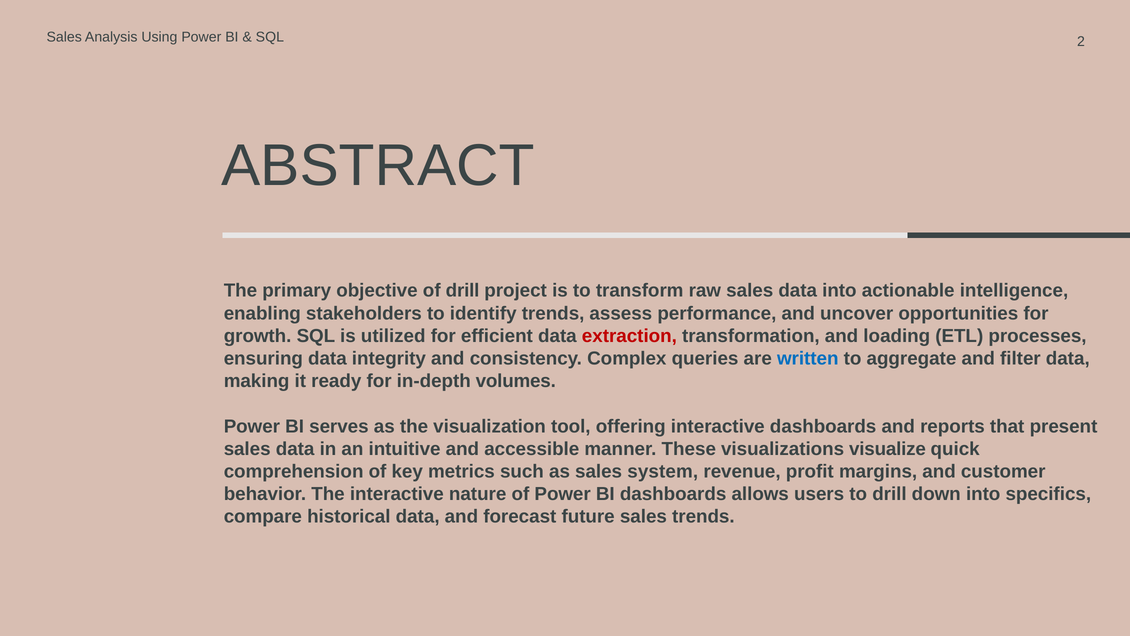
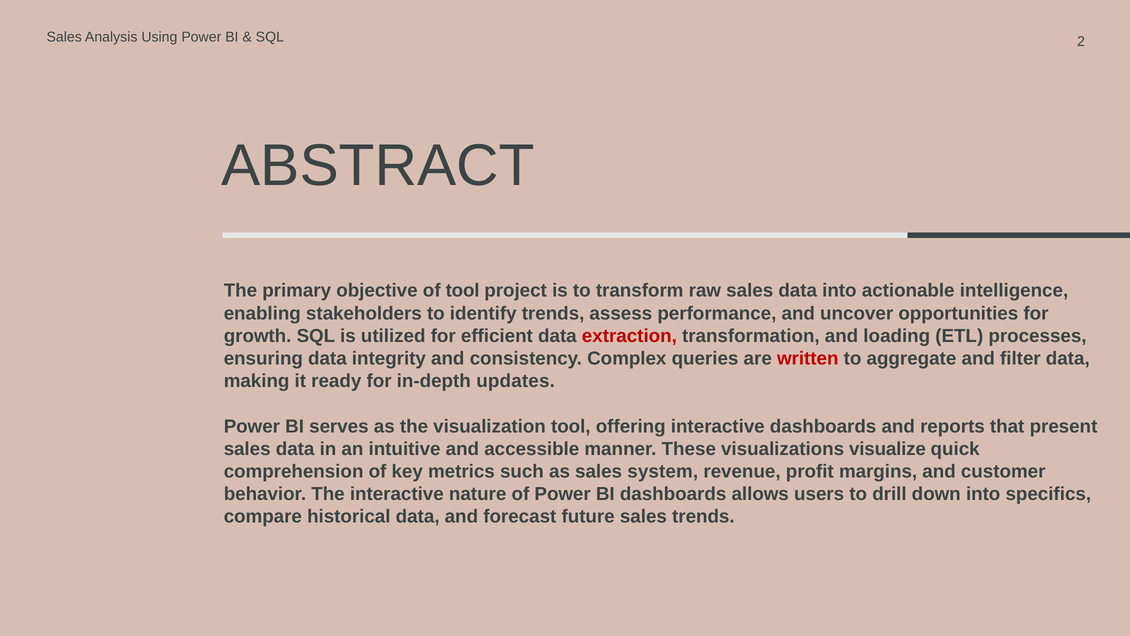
of drill: drill -> tool (463, 291)
written colour: blue -> red (808, 358)
volumes: volumes -> updates (516, 381)
